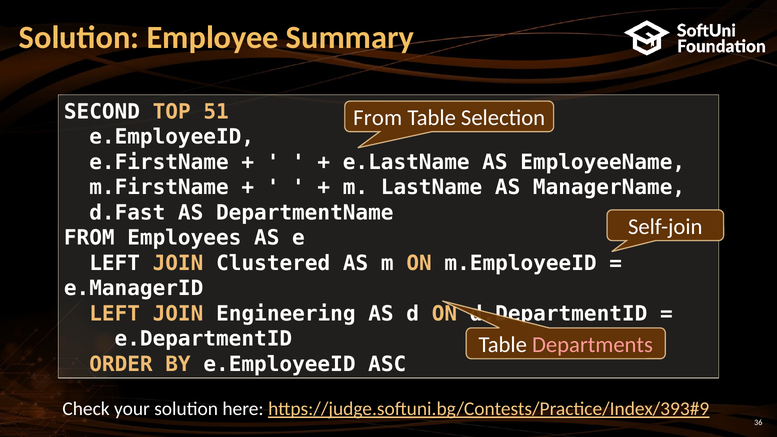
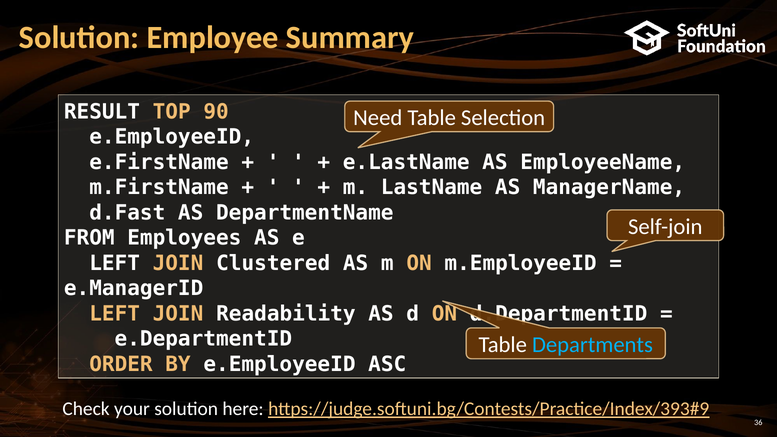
SECOND: SECOND -> RESULT (102, 112)
51: 51 -> 90 (216, 112)
From: From -> Need (378, 118)
Engineering: Engineering -> Readability (286, 314)
Departments colour: pink -> light blue (592, 345)
